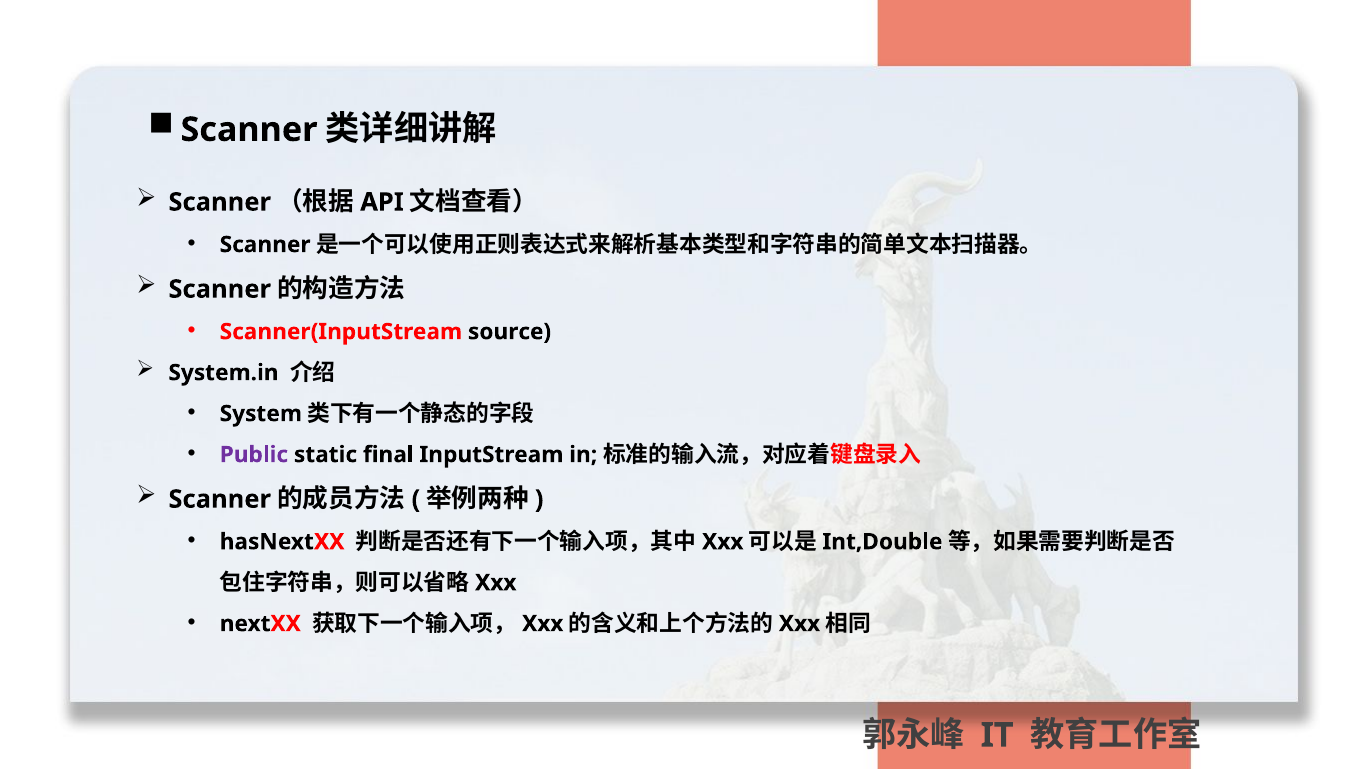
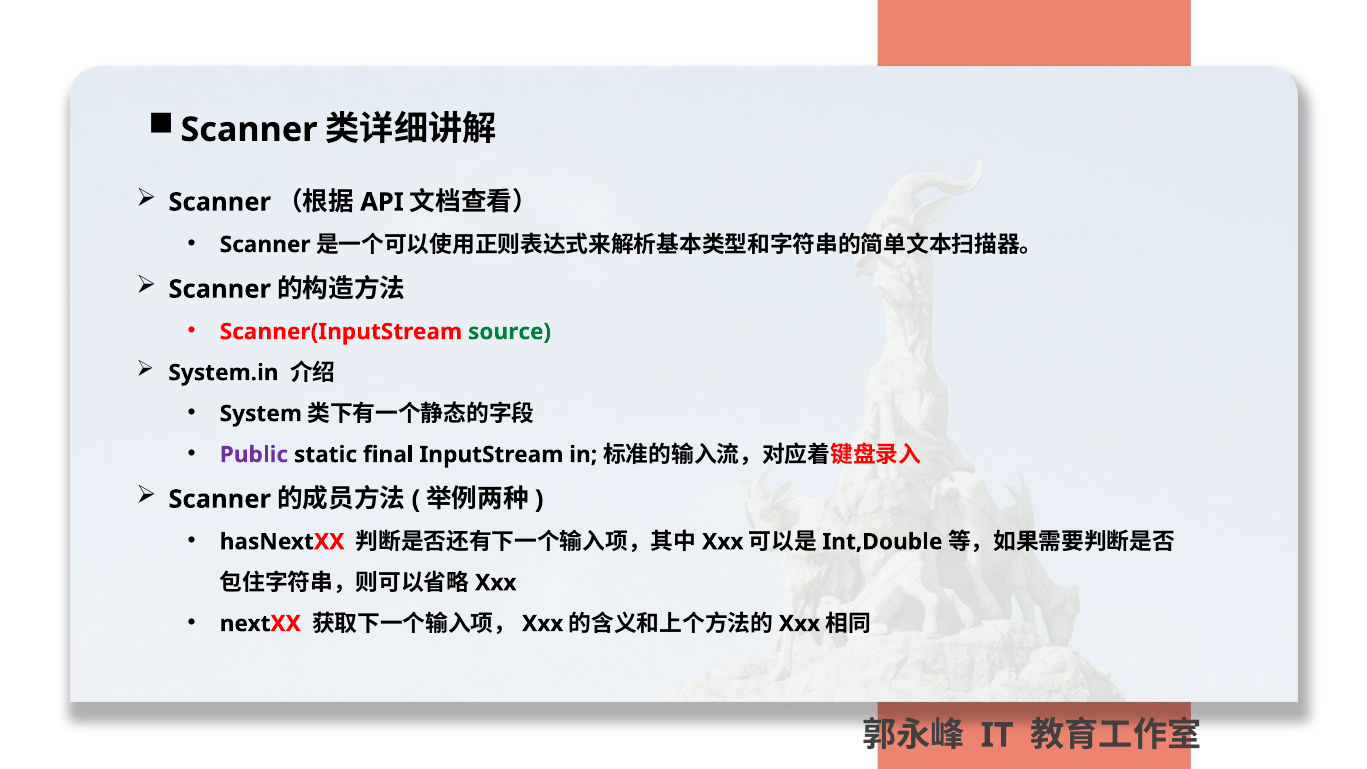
source colour: black -> green (510, 332)
